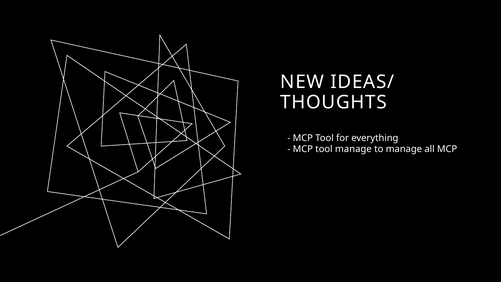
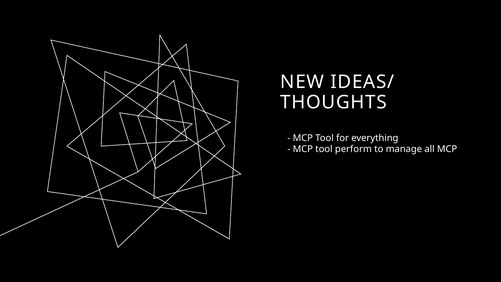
tool manage: manage -> perform (353, 149)
